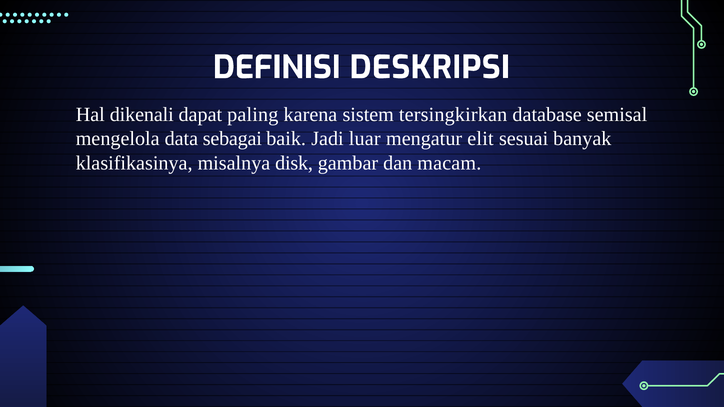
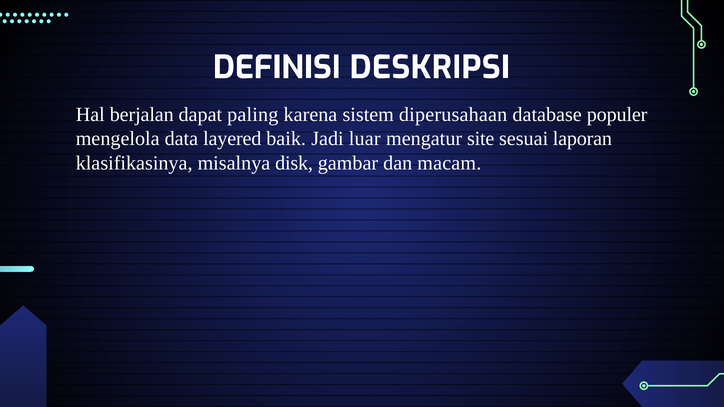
dikenali: dikenali -> berjalan (142, 115)
tersingkirkan: tersingkirkan -> diperusahaan (453, 115)
semisal: semisal -> populer (617, 115)
sebagai: sebagai -> layered (232, 139)
elit: elit -> site (481, 139)
banyak: banyak -> laporan (582, 139)
